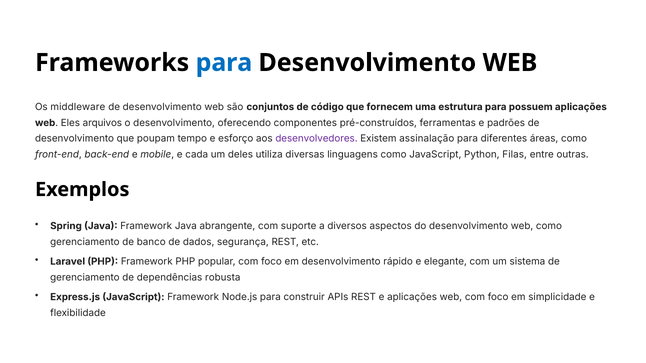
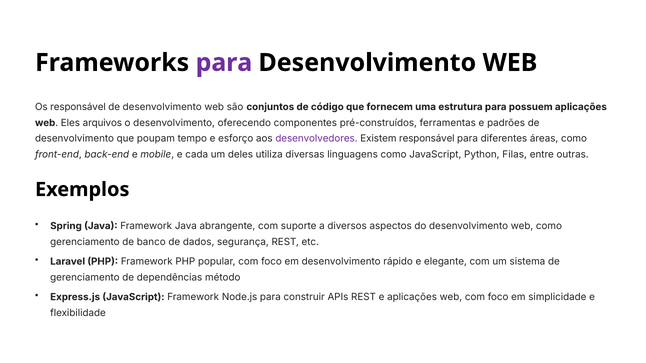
para colour: blue -> purple (224, 63)
Os middleware: middleware -> responsável (78, 107)
Existem assinalação: assinalação -> responsável (427, 139)
robusta: robusta -> método (223, 278)
